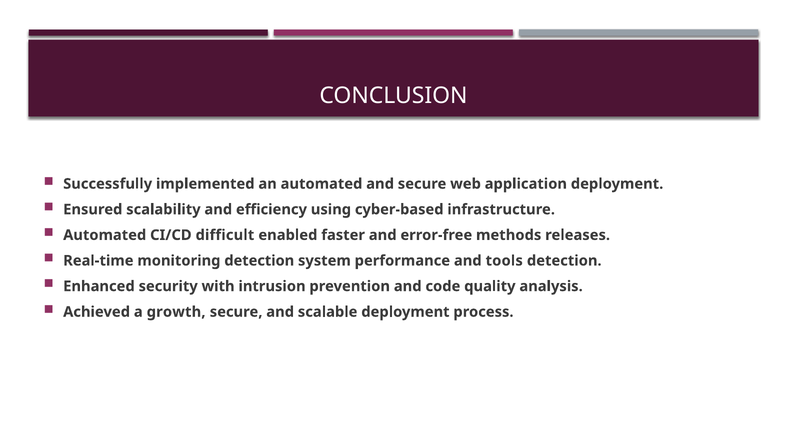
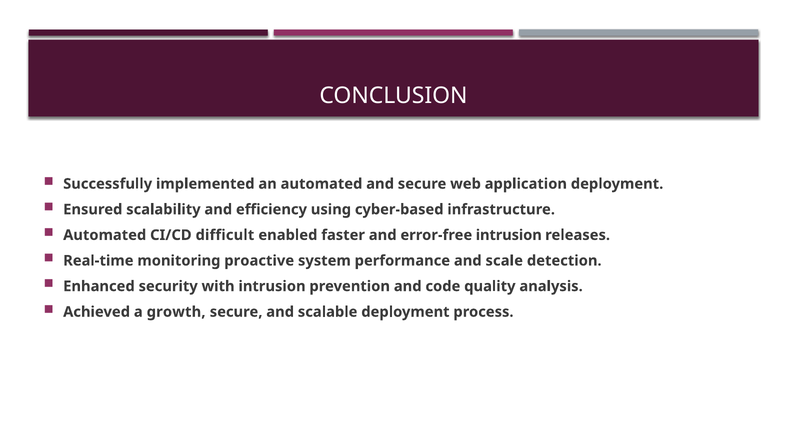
error-free methods: methods -> intrusion (509, 235)
monitoring detection: detection -> proactive (259, 260)
tools: tools -> scale (504, 260)
